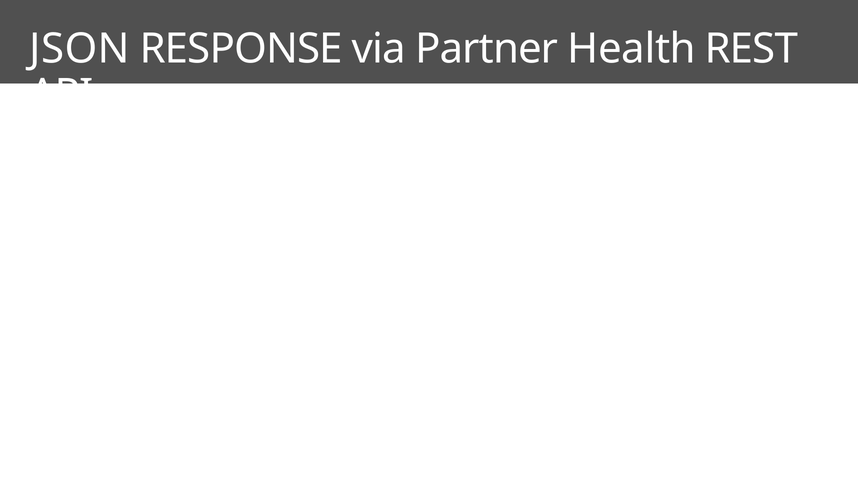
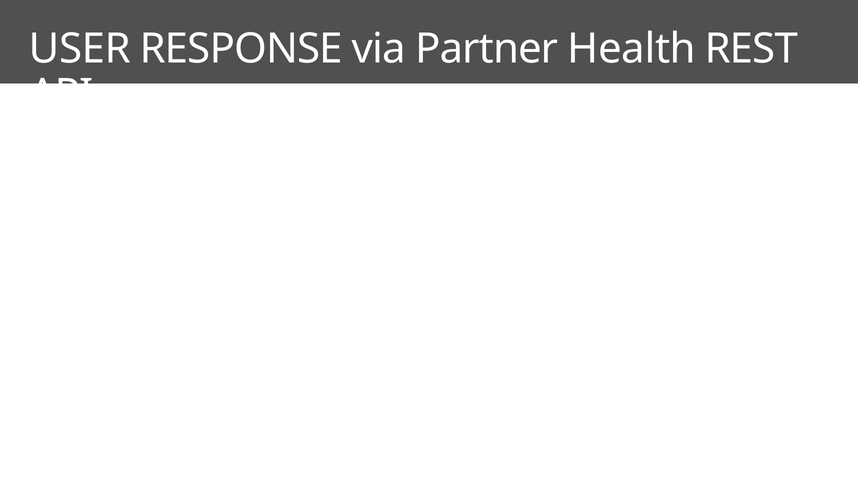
JSON: JSON -> USER (80, 49)
